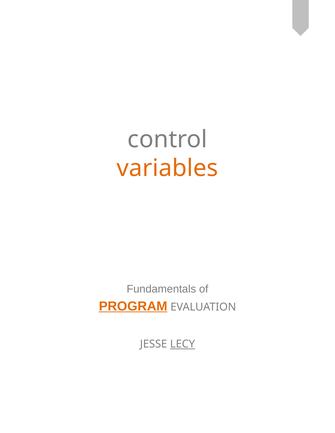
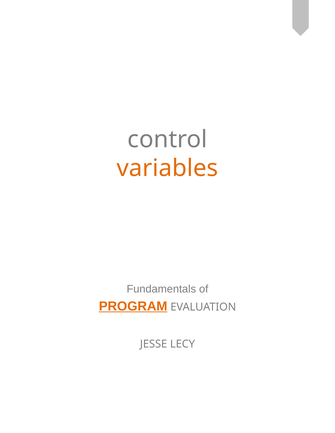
LECY underline: present -> none (183, 345)
